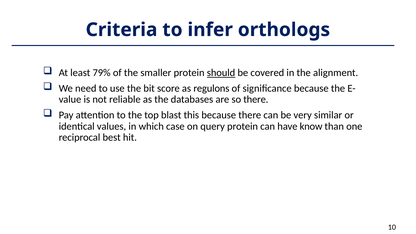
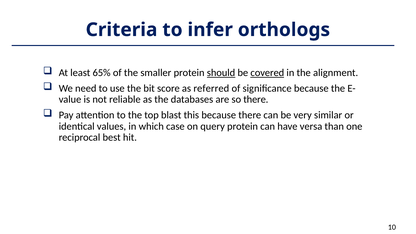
79%: 79% -> 65% (102, 73)
covered underline: none -> present (267, 73)
regulons: regulons -> referred (211, 88)
know: know -> versa (311, 126)
